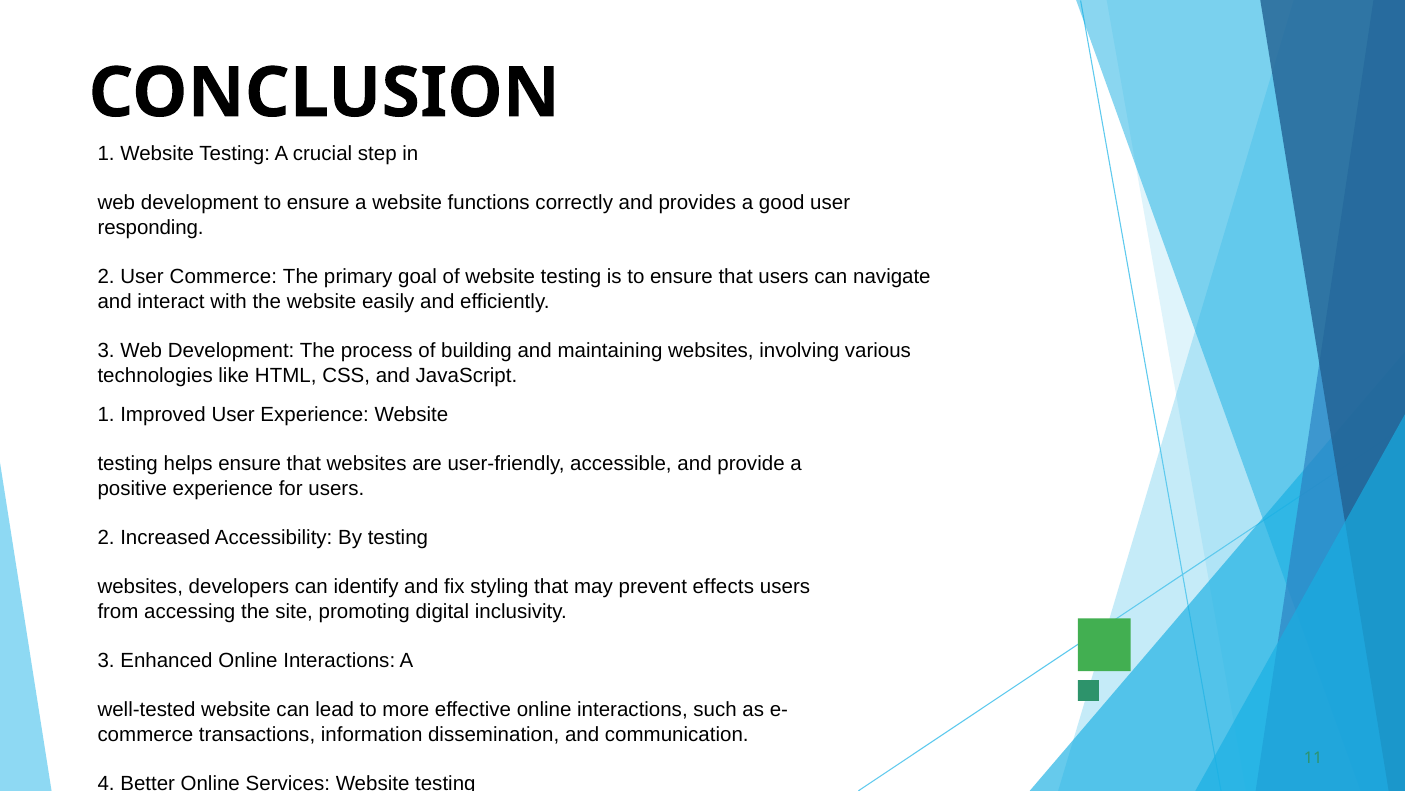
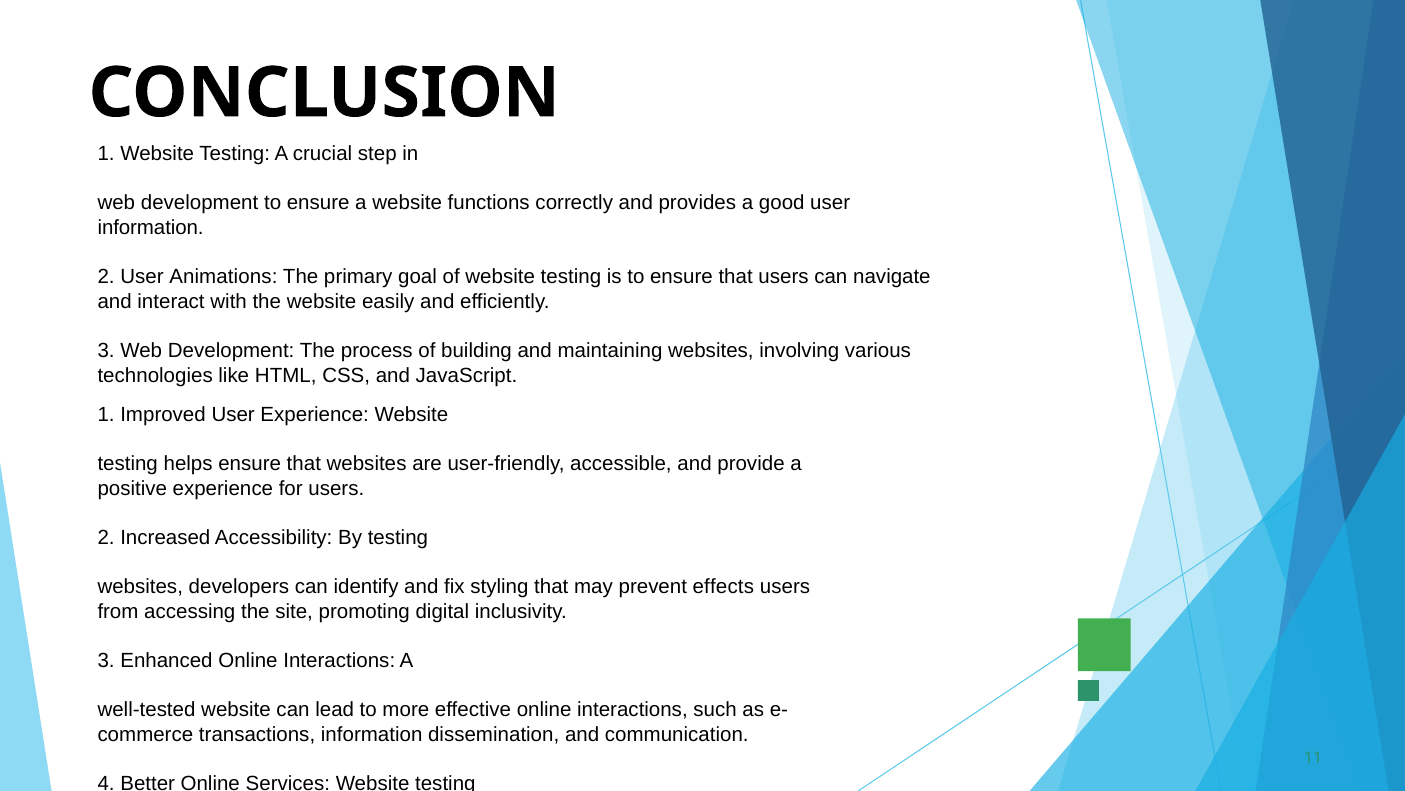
responding: responding -> information (151, 227)
User Commerce: Commerce -> Animations (223, 277)
